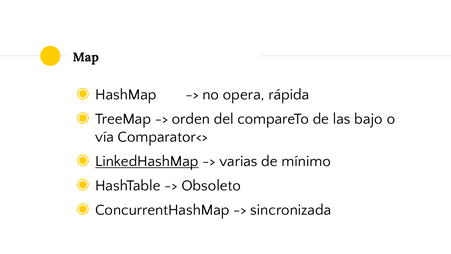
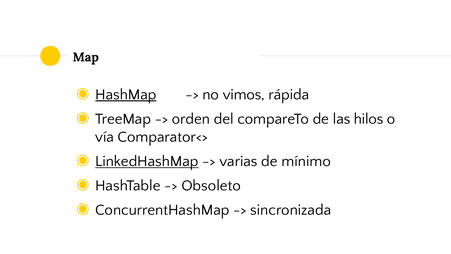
HashMap underline: none -> present (126, 94)
opera: opera -> vimos (244, 94)
bajo: bajo -> hilos (369, 119)
